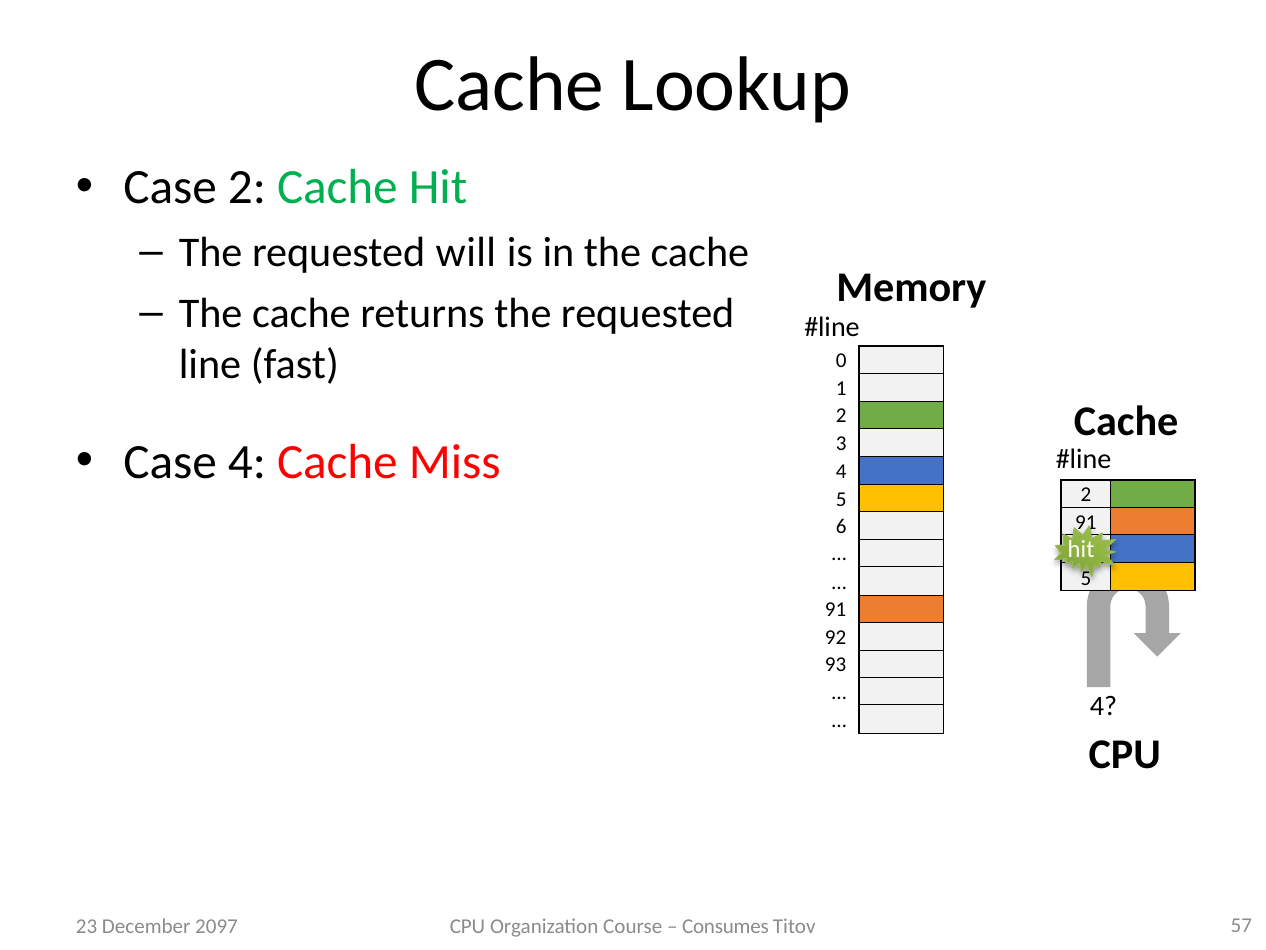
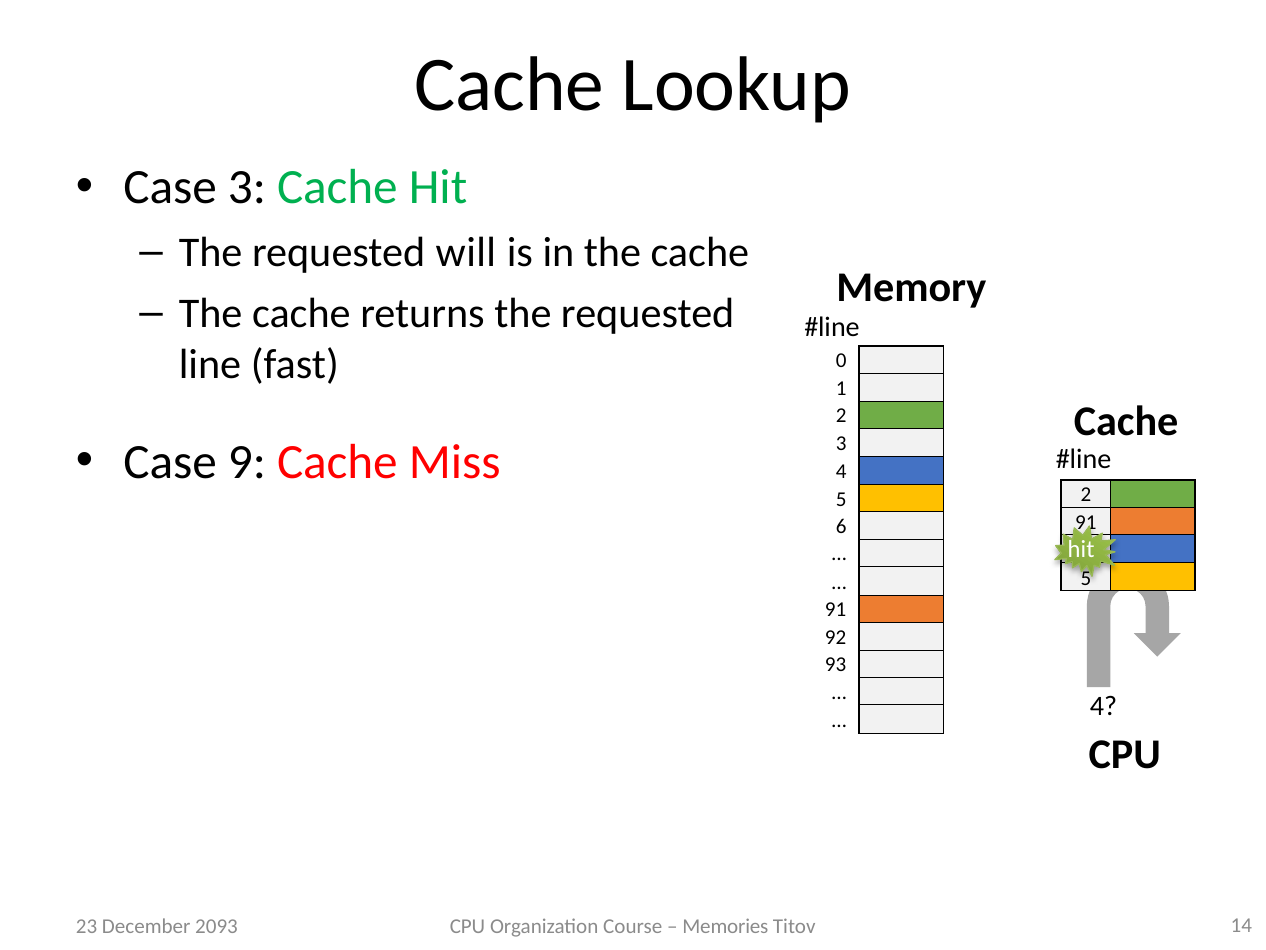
Case 2: 2 -> 3 (247, 187)
Case 4: 4 -> 9 (247, 462)
2097: 2097 -> 2093 (217, 926)
Consumes: Consumes -> Memories (725, 926)
57: 57 -> 14 (1241, 925)
